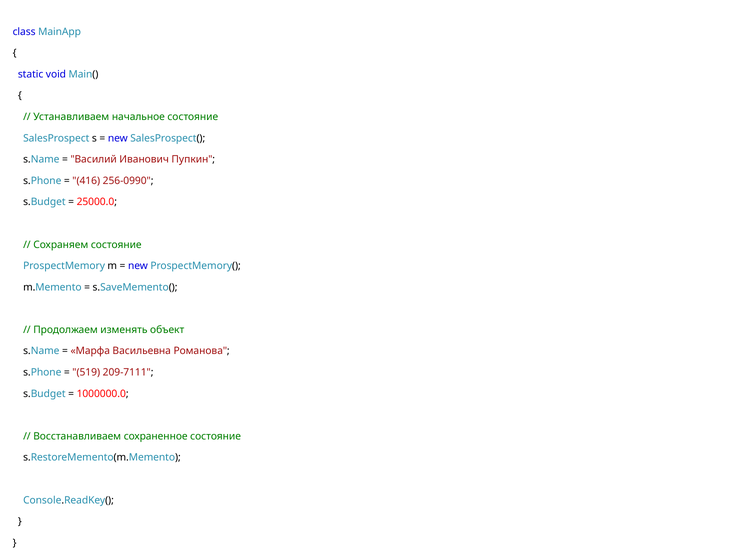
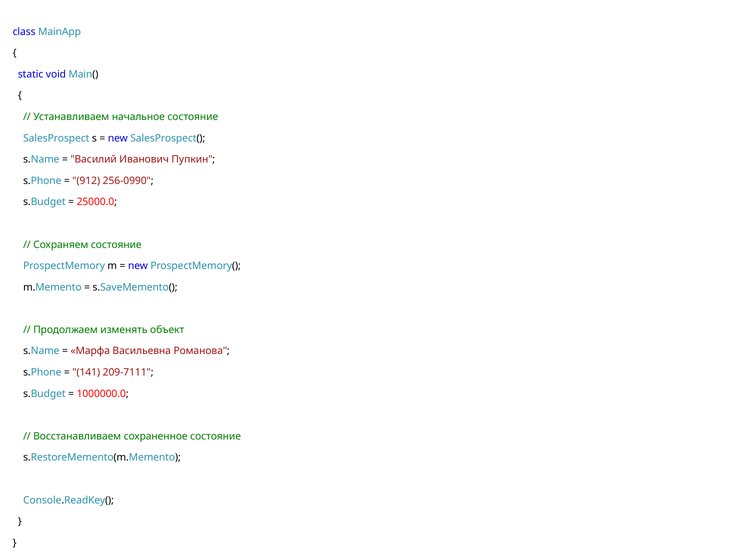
416: 416 -> 912 (86, 181)
519: 519 -> 141 (86, 372)
